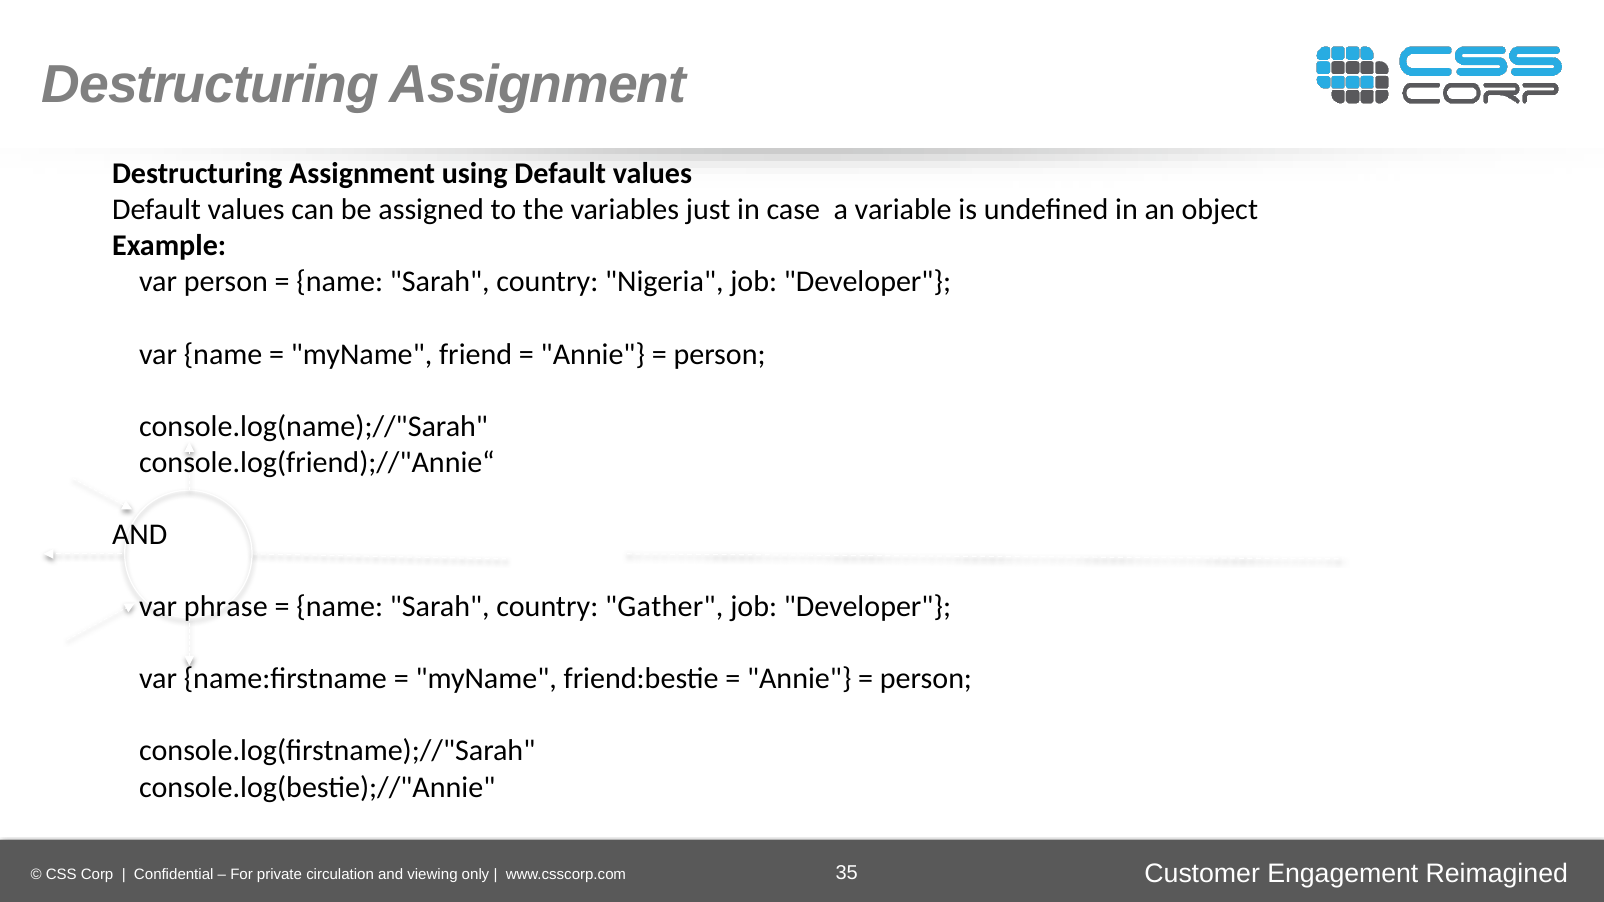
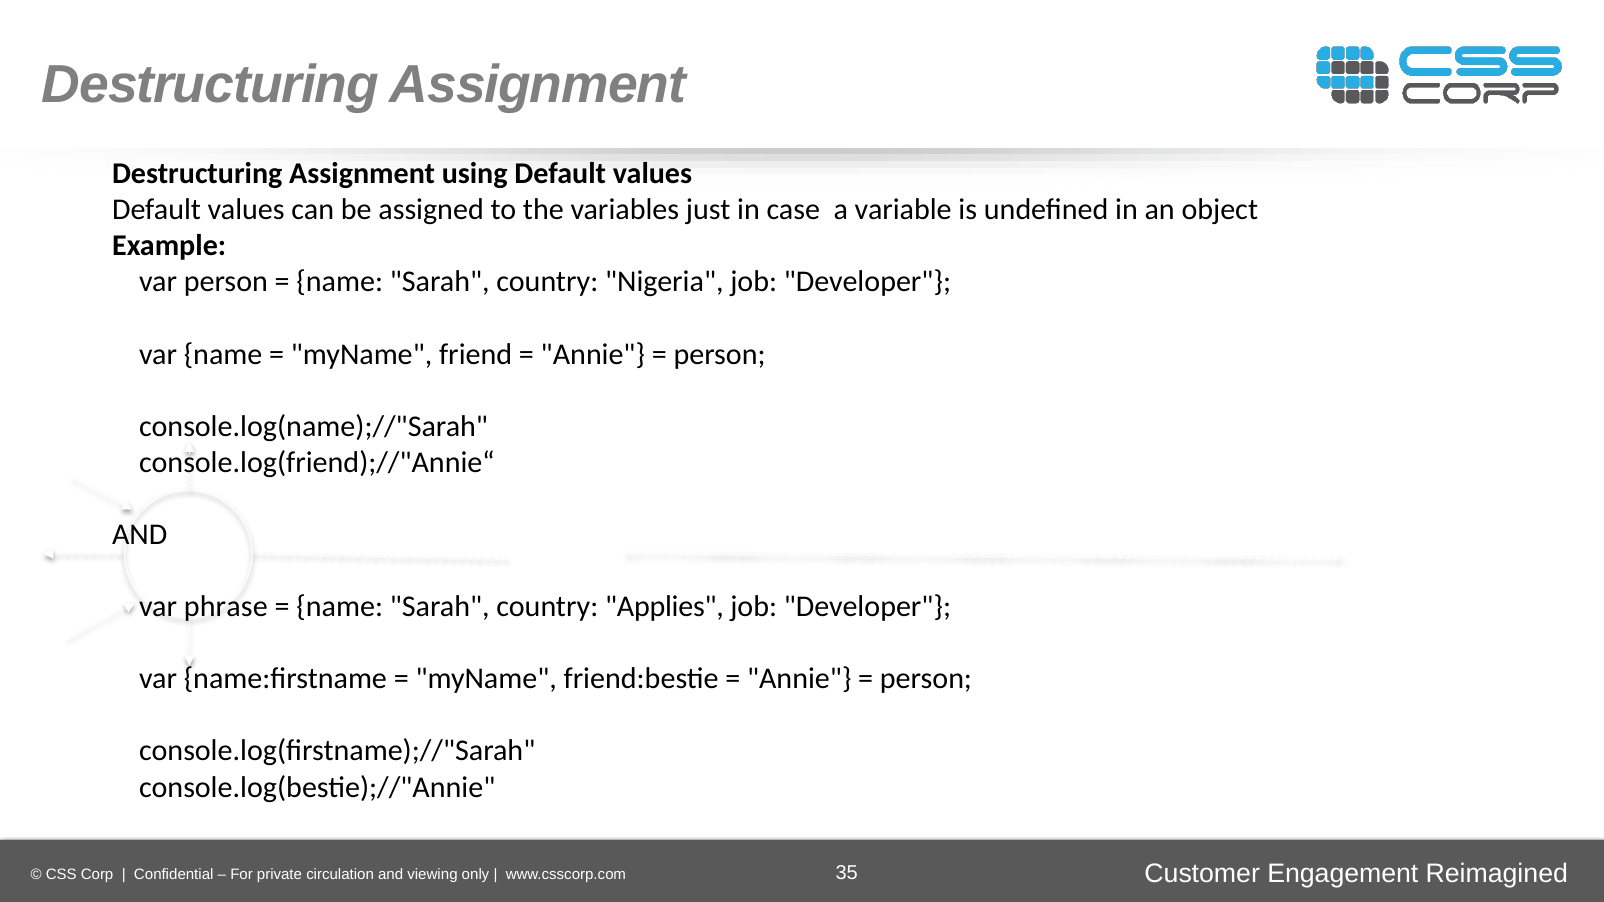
Gather: Gather -> Applies (664, 607)
